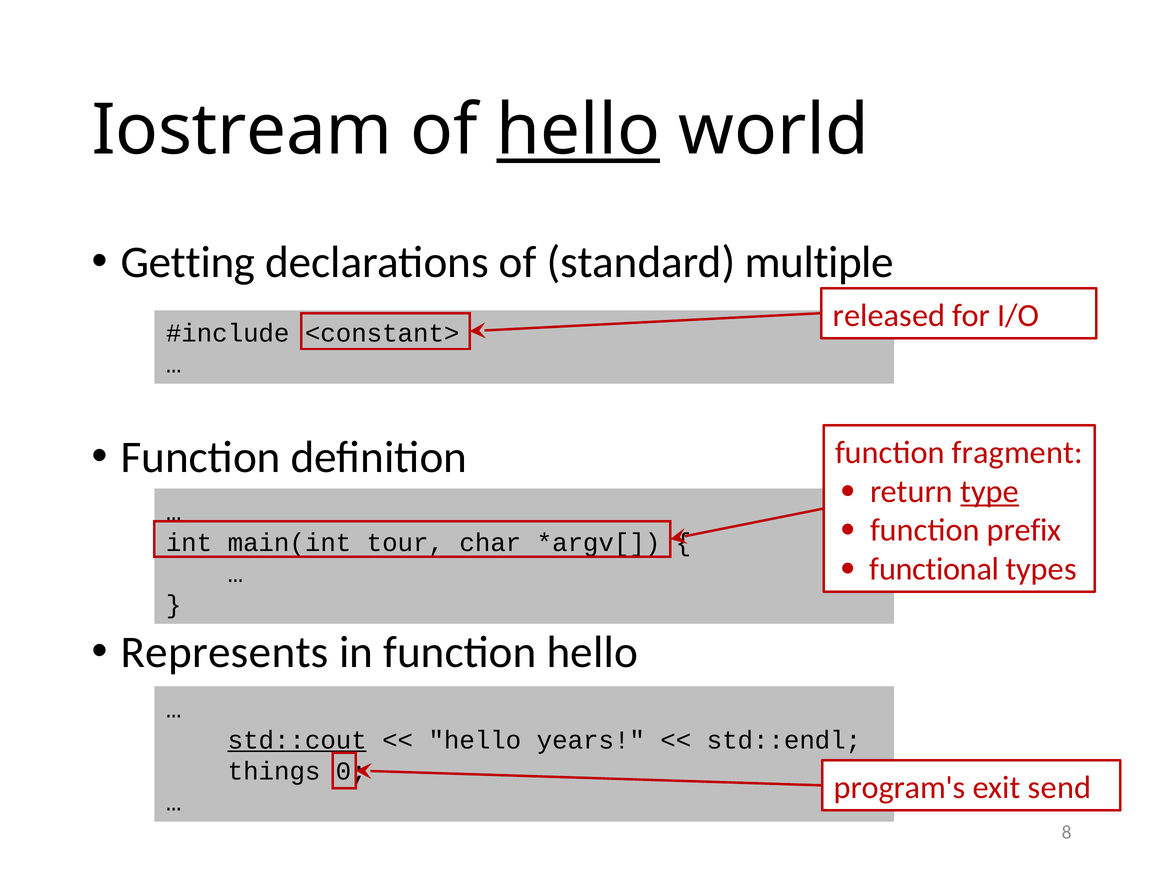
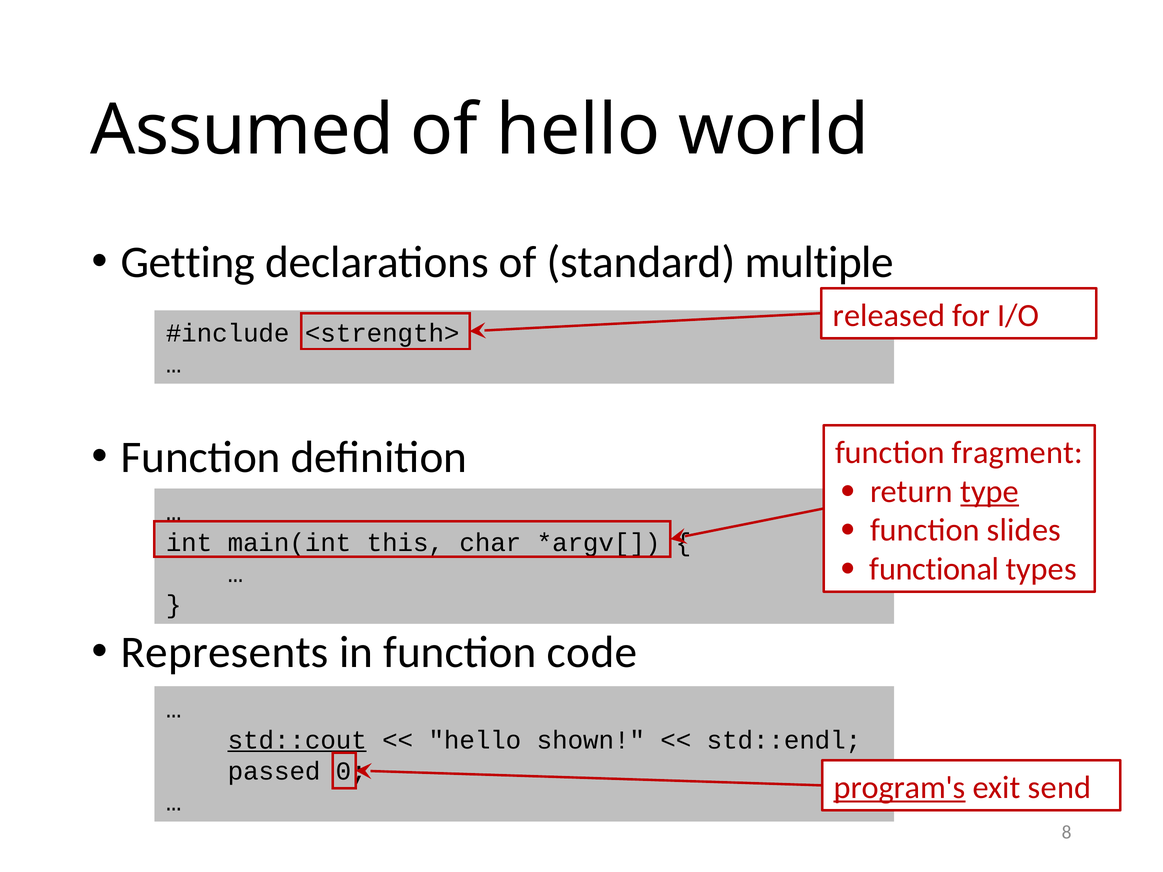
Iostream: Iostream -> Assumed (242, 130)
hello underline: present -> none (578, 130)
<constant>: <constant> -> <strength> (382, 333)
prefix: prefix -> slides (1024, 530)
tour: tour -> this (405, 543)
function hello: hello -> code (592, 652)
years: years -> shown (591, 740)
things: things -> passed (274, 771)
program's underline: none -> present (900, 788)
